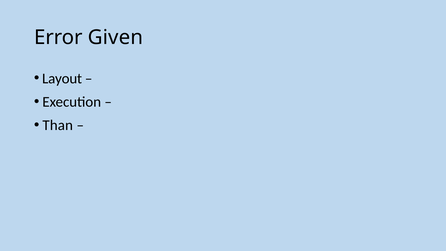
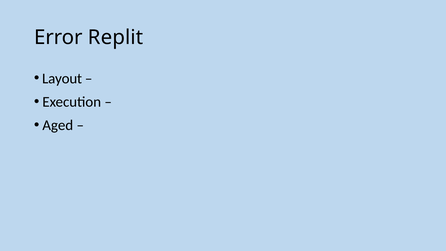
Given: Given -> Replit (116, 37)
Than: Than -> Aged (58, 125)
